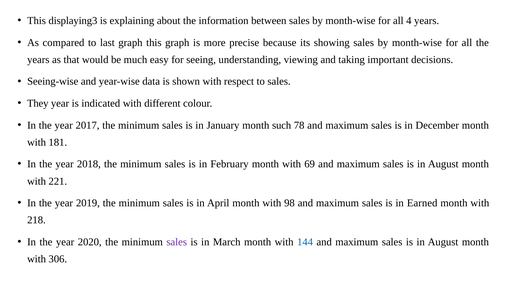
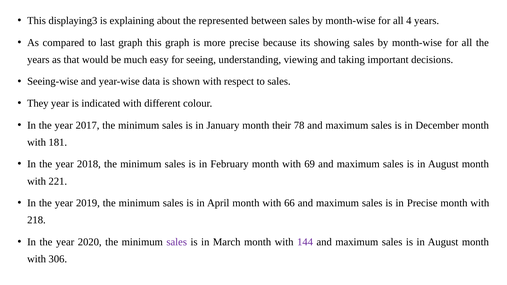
information: information -> represented (224, 21)
such: such -> their (282, 125)
98: 98 -> 66 (289, 203)
in Earned: Earned -> Precise (422, 203)
144 colour: blue -> purple (305, 242)
